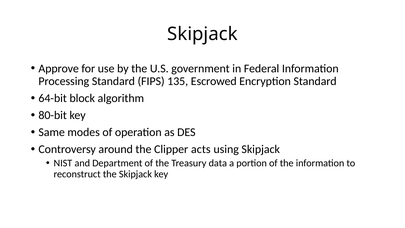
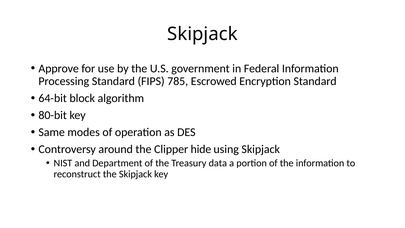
135: 135 -> 785 (178, 81)
acts: acts -> hide (201, 149)
